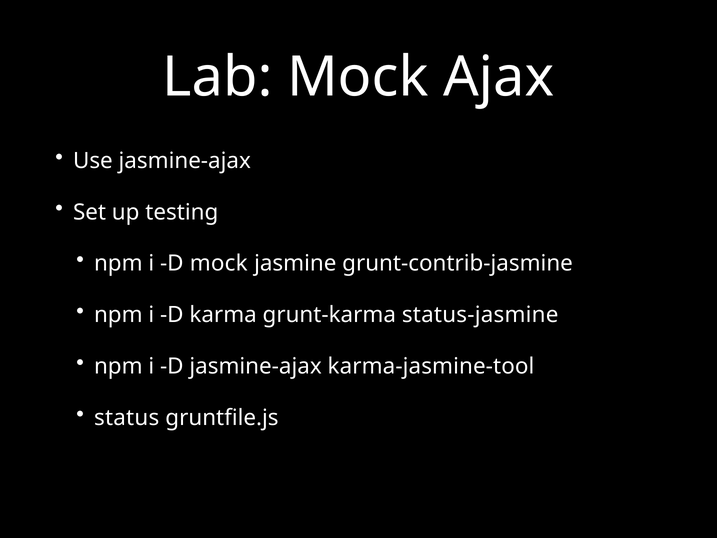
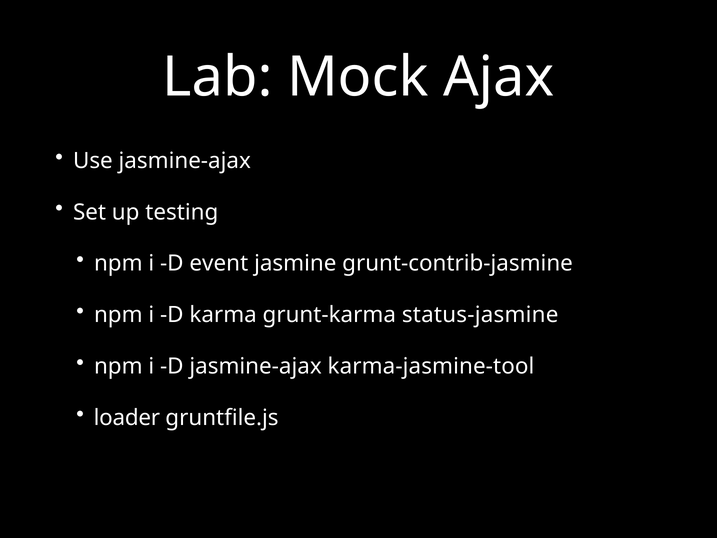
D mock: mock -> event (219, 263)
status: status -> loader (127, 418)
